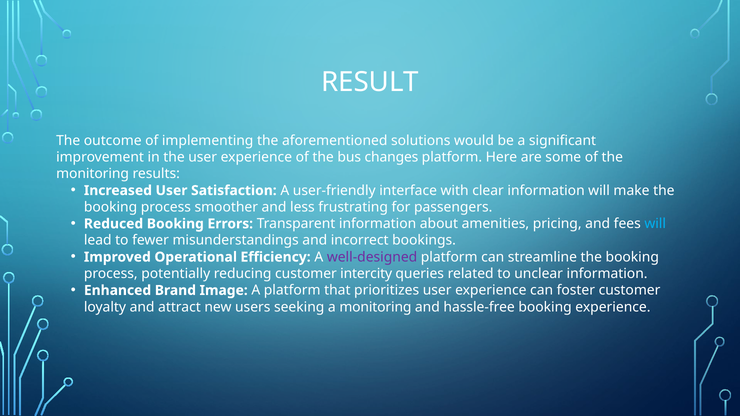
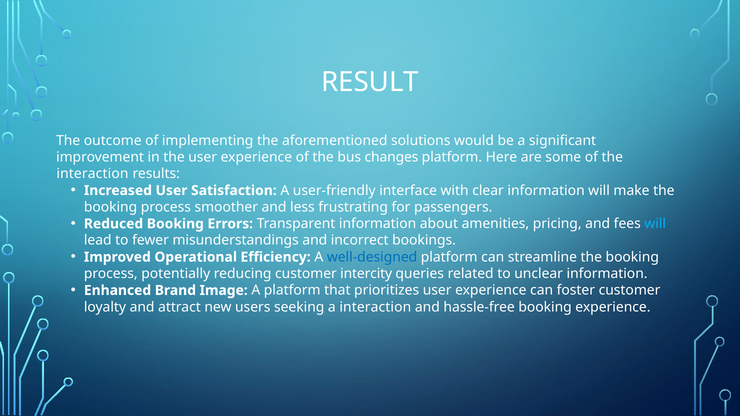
monitoring: monitoring -> interaction (92, 174)
well-designed colour: purple -> blue (372, 257)
a monitoring: monitoring -> interaction (375, 307)
